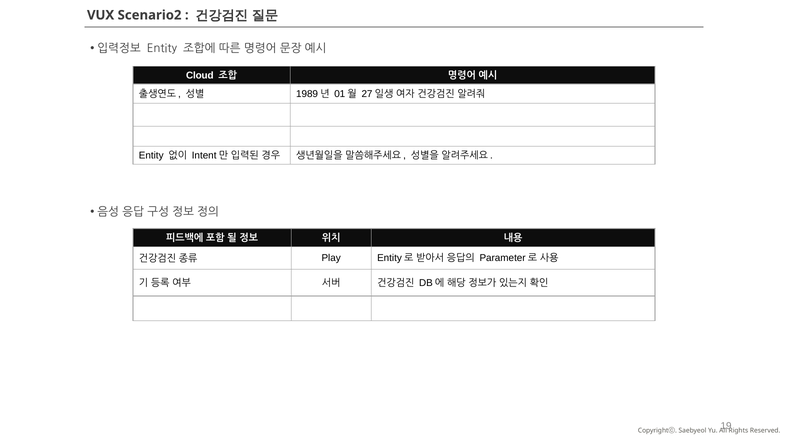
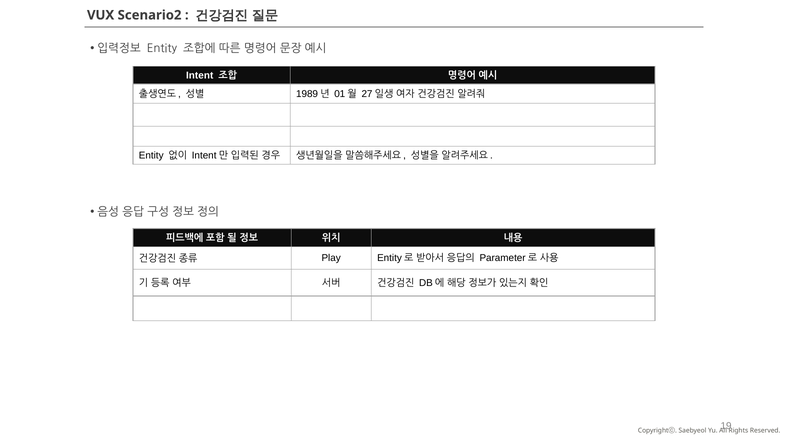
Cloud: Cloud -> Intent (200, 75)
